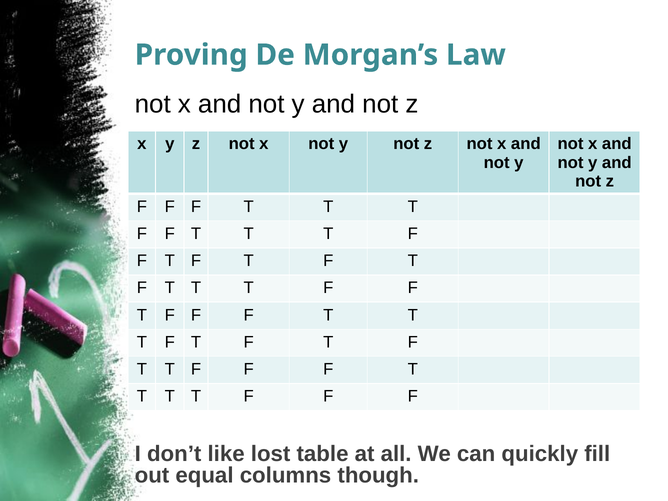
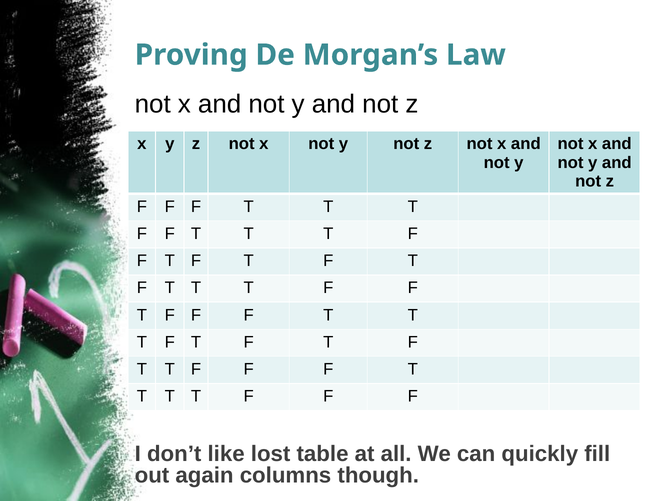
equal: equal -> again (204, 475)
